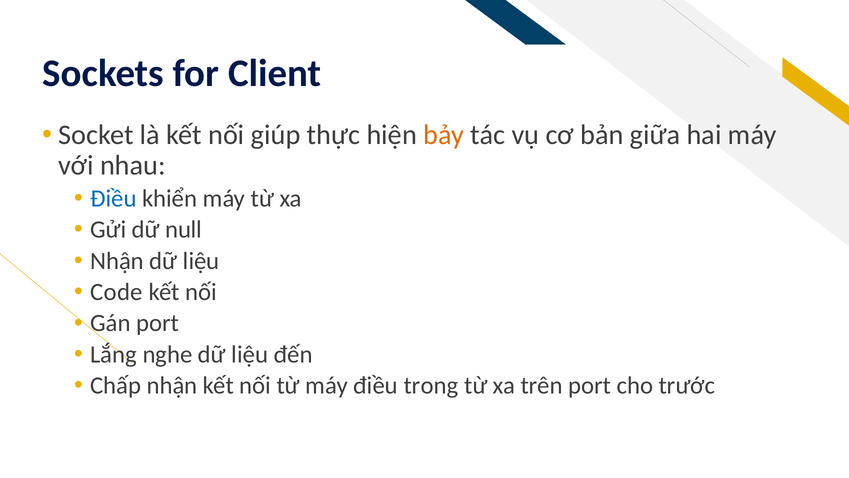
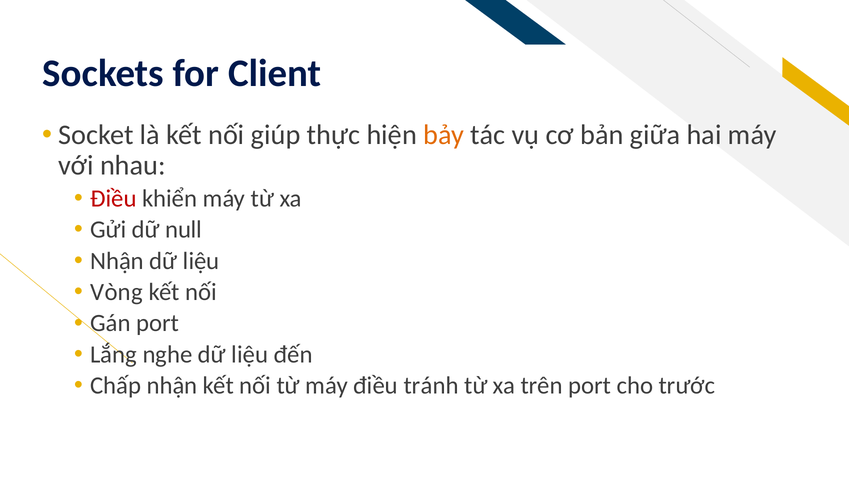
Điều colour: blue -> red (113, 198)
Code: Code -> Vòng (117, 292)
trong: trong -> tránh (431, 385)
